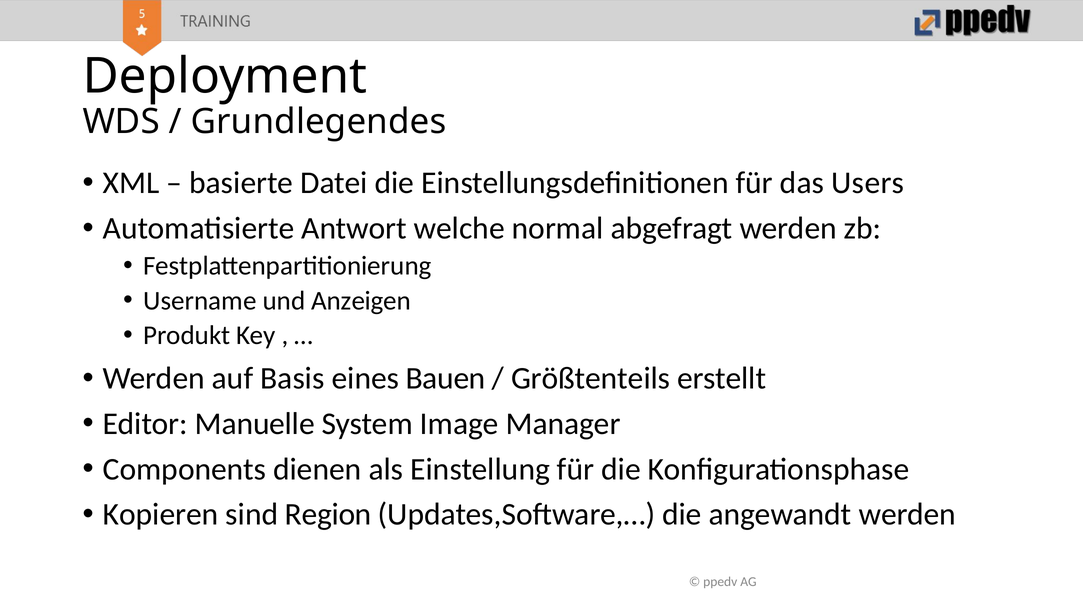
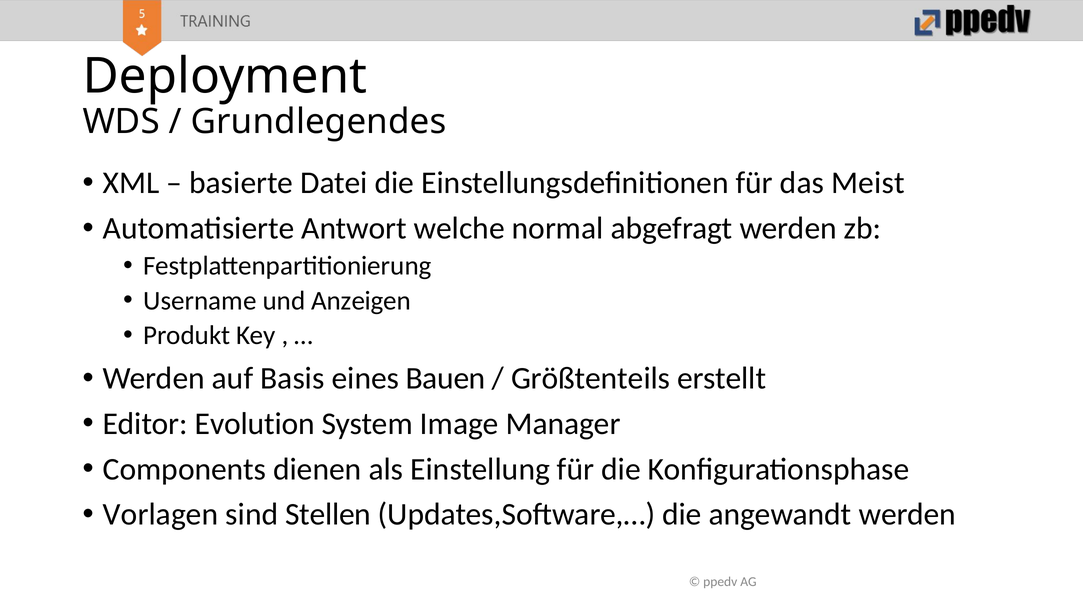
Users: Users -> Meist (868, 183)
Manuelle: Manuelle -> Evolution (255, 424)
Kopieren: Kopieren -> Vorlagen (161, 515)
Region: Region -> Stellen (328, 515)
